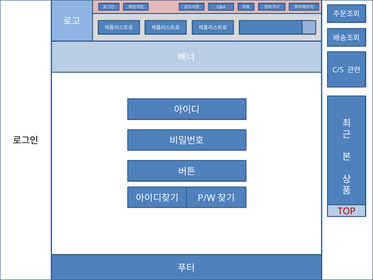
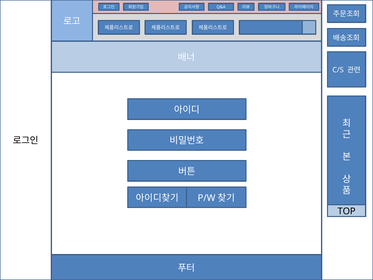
TOP colour: red -> black (347, 211)
